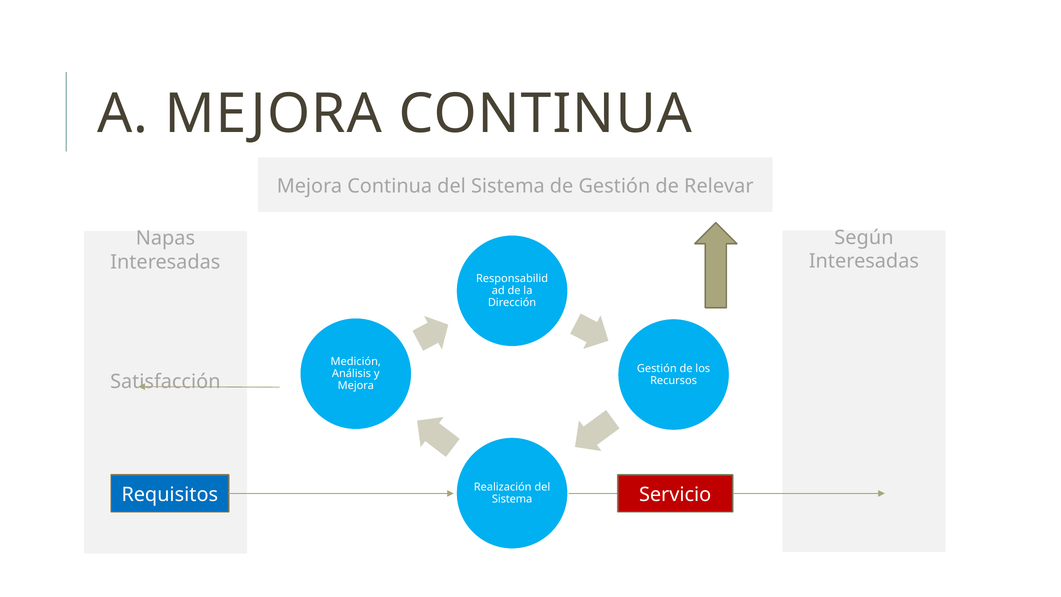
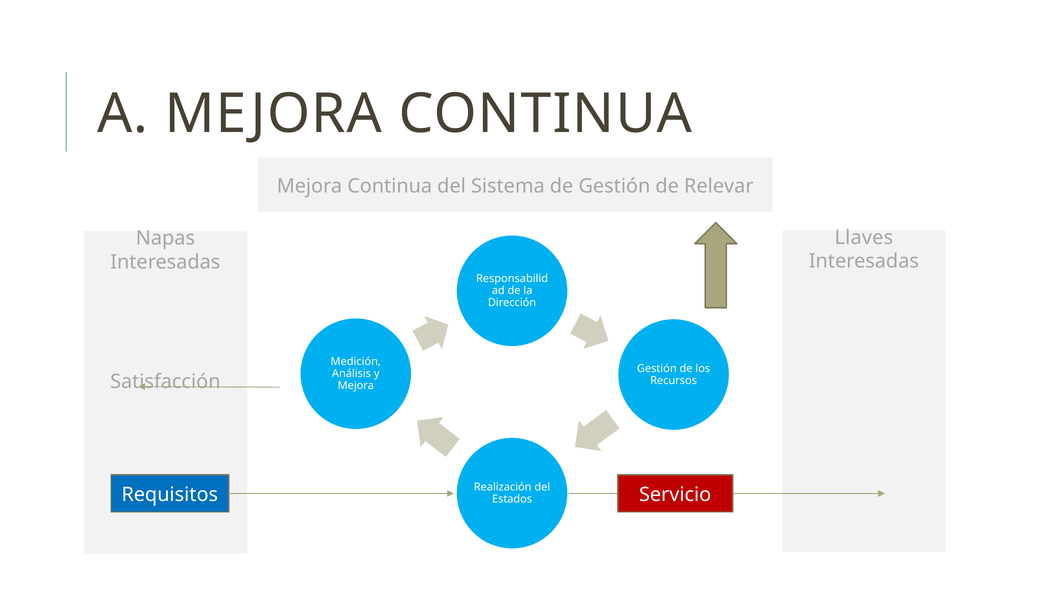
Según: Según -> Llaves (864, 237)
Sistema: Sistema -> Estados (512, 499)
